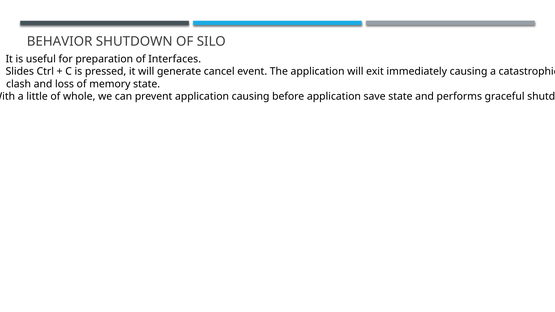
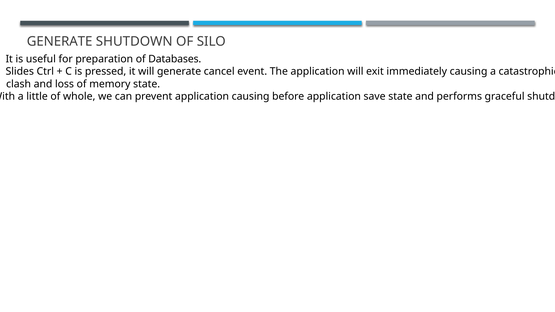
BEHAVIOR: BEHAVIOR -> GENERATE (60, 41)
Interfaces: Interfaces -> Databases (175, 59)
